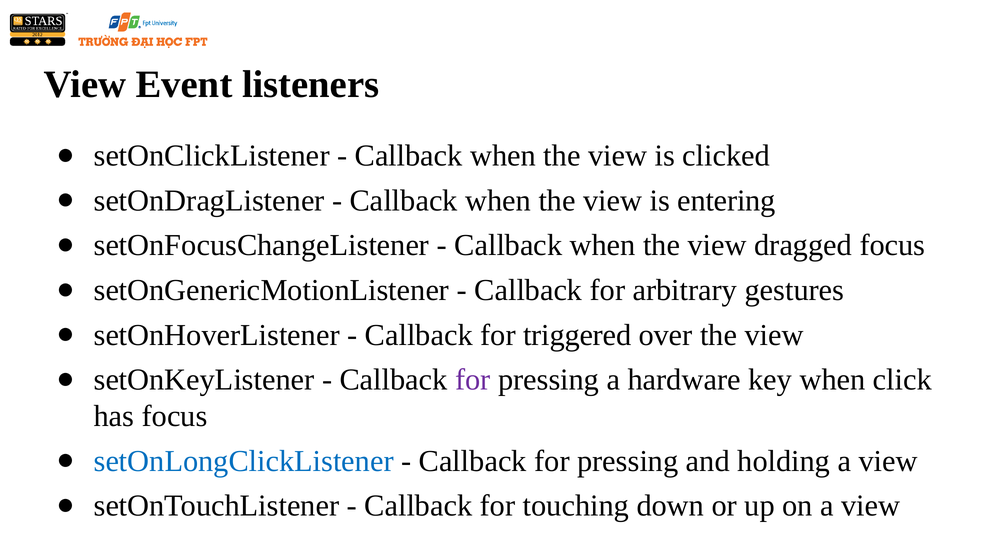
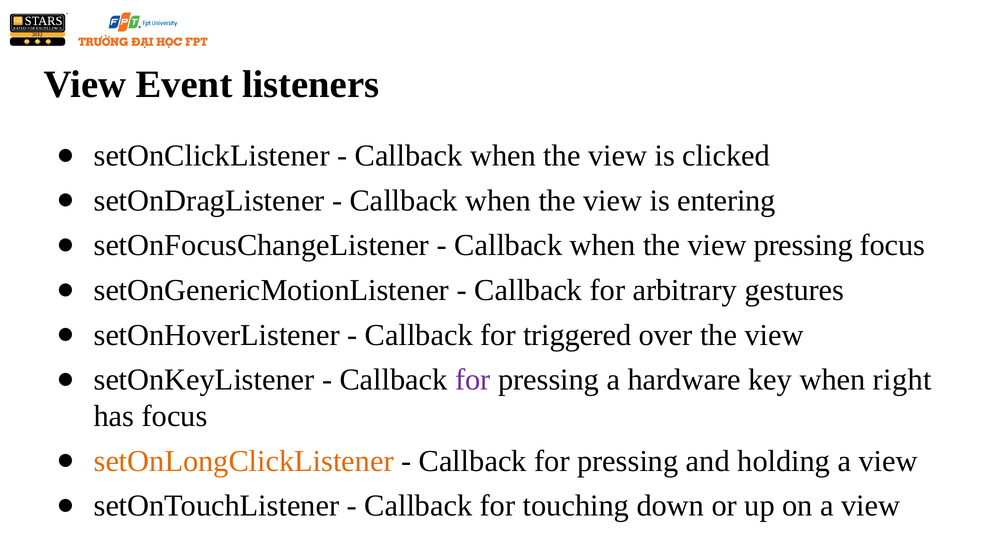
view dragged: dragged -> pressing (803, 246)
click: click -> right (902, 380)
setOnLongClickListener colour: blue -> orange (244, 461)
